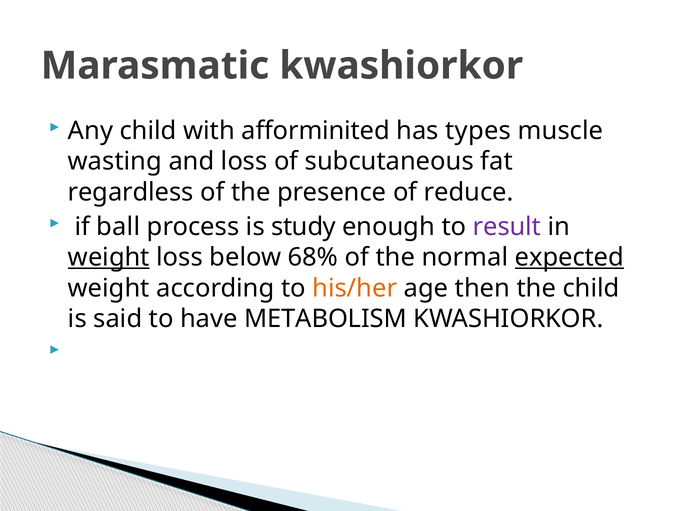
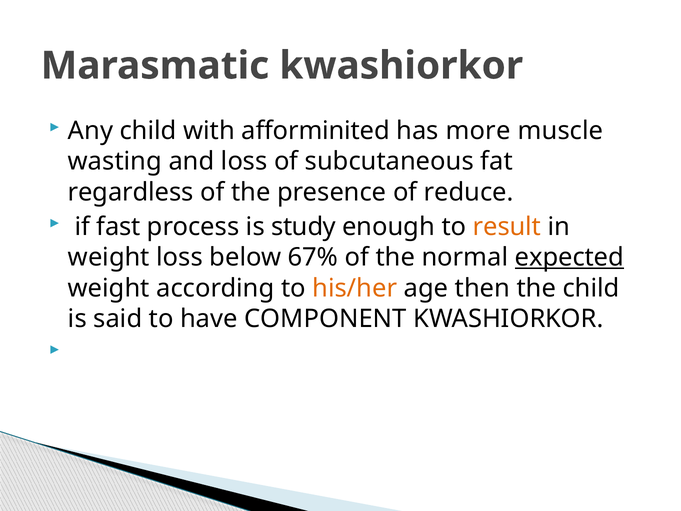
types: types -> more (478, 131)
ball: ball -> fast (119, 227)
result colour: purple -> orange (507, 227)
weight underline: present -> none (109, 257)
68%: 68% -> 67% (313, 257)
METABOLISM: METABOLISM -> COMPONENT (325, 319)
